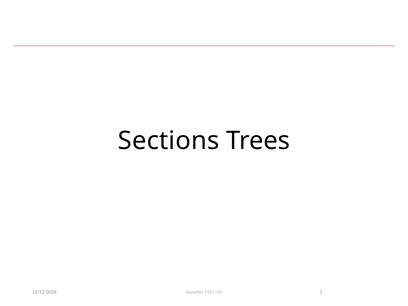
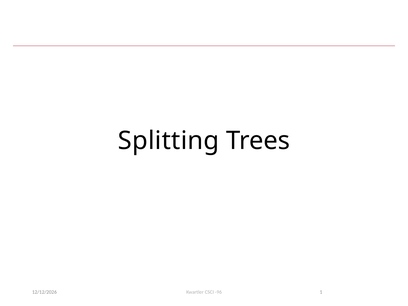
Sections: Sections -> Splitting (169, 141)
